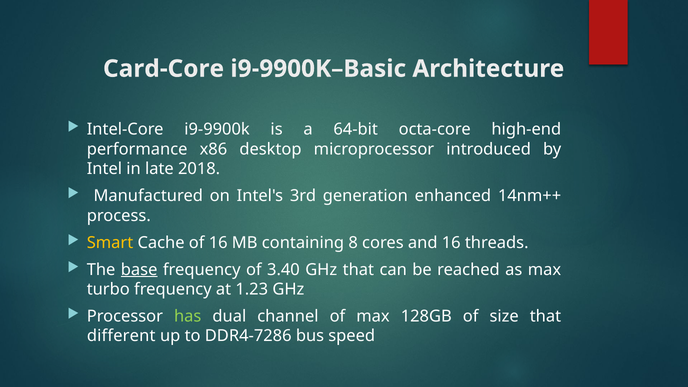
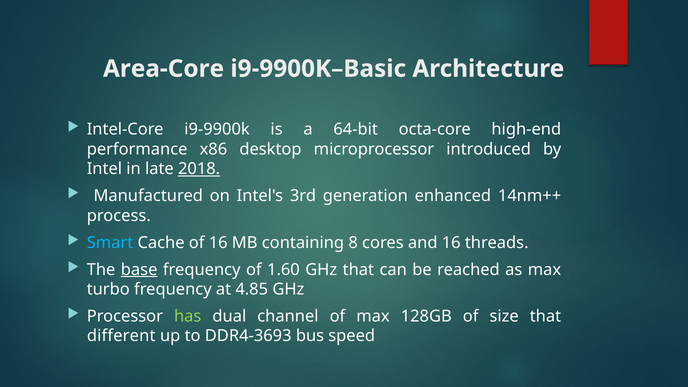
Card-Core: Card-Core -> Area-Core (164, 69)
2018 underline: none -> present (199, 169)
Smart colour: yellow -> light blue (110, 243)
3.40: 3.40 -> 1.60 (283, 270)
1.23: 1.23 -> 4.85 (252, 289)
DDR4-7286: DDR4-7286 -> DDR4-3693 (248, 336)
